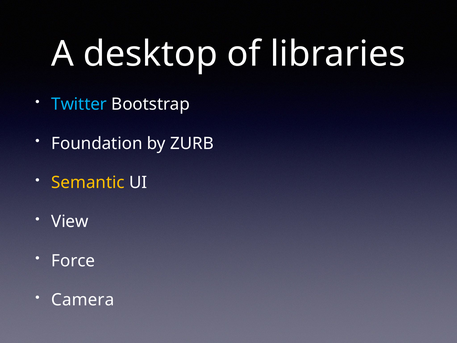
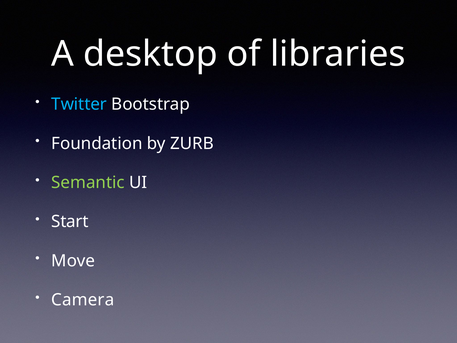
Semantic colour: yellow -> light green (88, 182)
View: View -> Start (70, 222)
Force: Force -> Move (73, 261)
